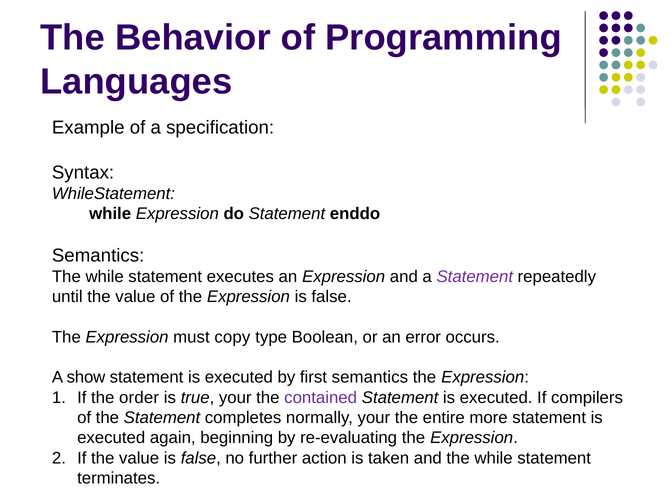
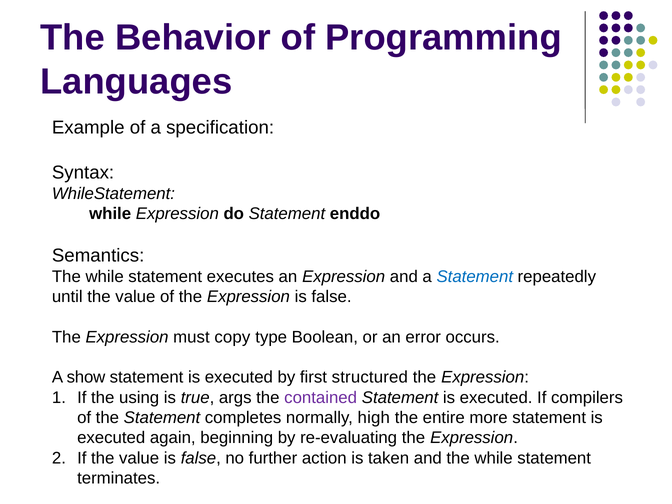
Statement colour: purple -> blue (475, 277)
first semantics: semantics -> structured (370, 377)
order: order -> using (139, 398)
true your: your -> args (235, 398)
normally your: your -> high (374, 418)
